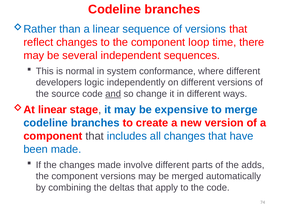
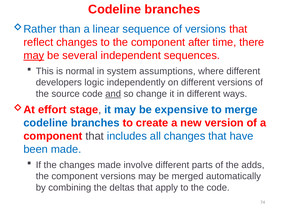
loop: loop -> after (199, 42)
may underline: none -> present (34, 55)
conformance: conformance -> assumptions (167, 71)
linear: linear -> effort (52, 109)
